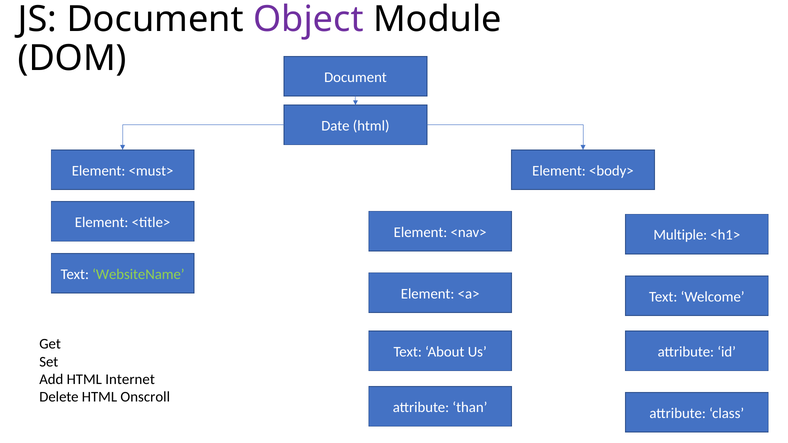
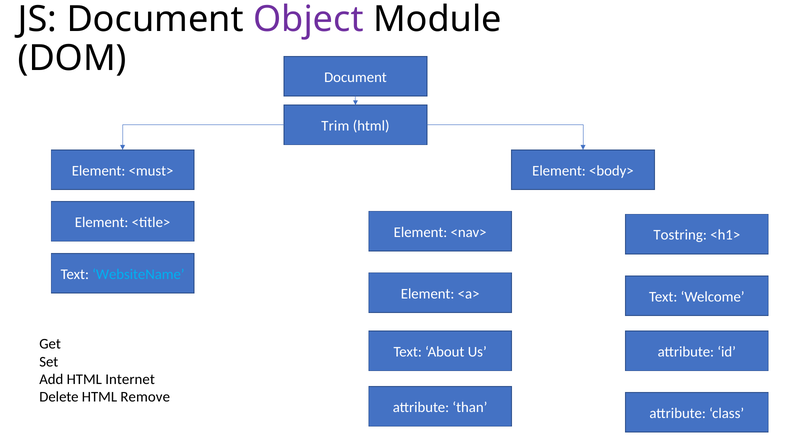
Date: Date -> Trim (335, 126)
Multiple: Multiple -> Tostring (680, 235)
WebsiteName colour: light green -> light blue (138, 274)
Onscroll: Onscroll -> Remove (145, 397)
